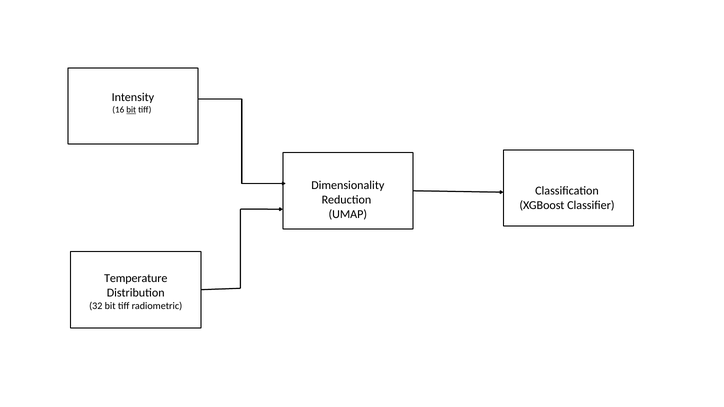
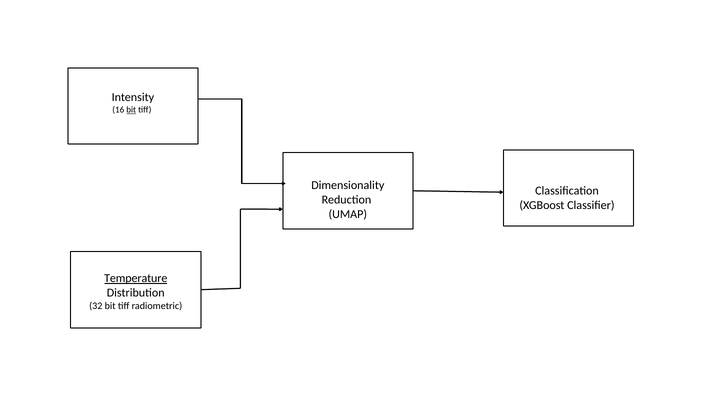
Temperature underline: none -> present (136, 279)
